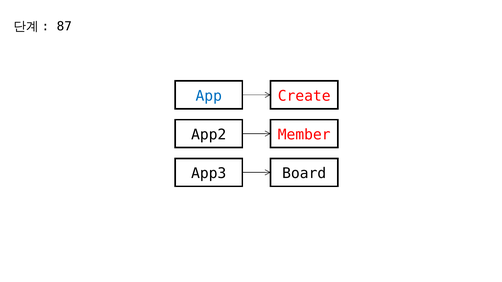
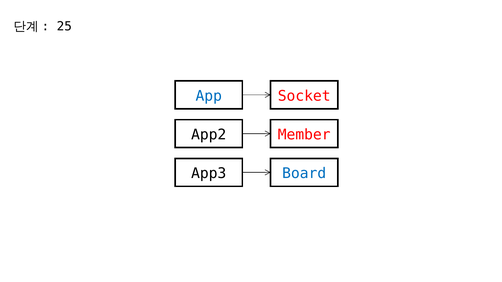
87: 87 -> 25 (64, 26)
Create: Create -> Socket (304, 96)
Board colour: black -> blue (304, 174)
